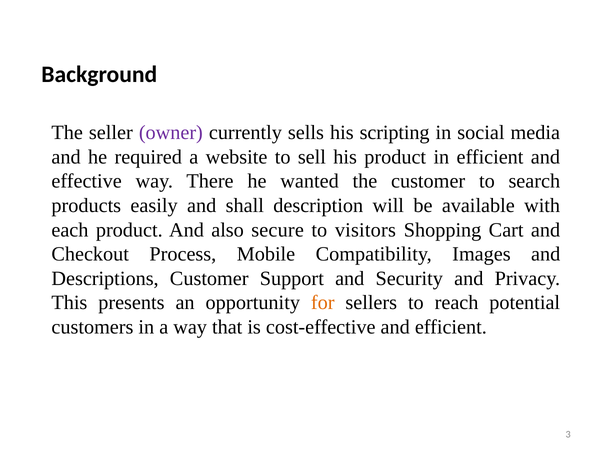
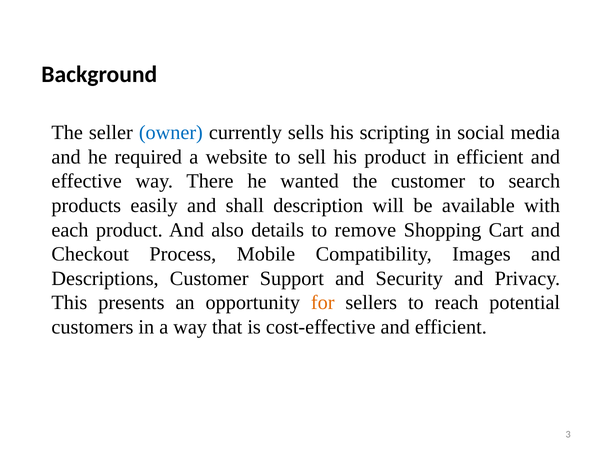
owner colour: purple -> blue (171, 133)
secure: secure -> details (278, 230)
visitors: visitors -> remove (365, 230)
